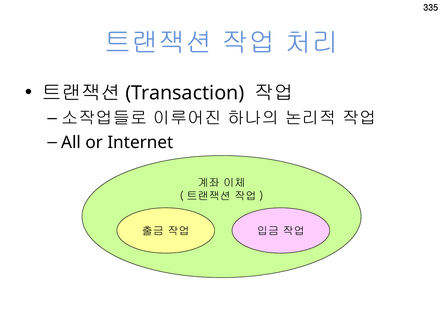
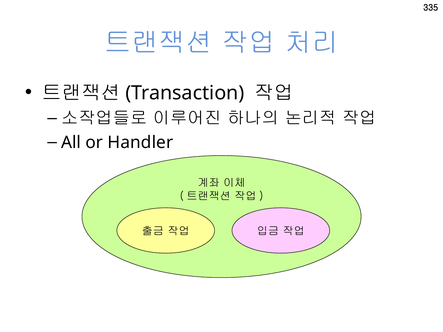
Internet: Internet -> Handler (140, 143)
